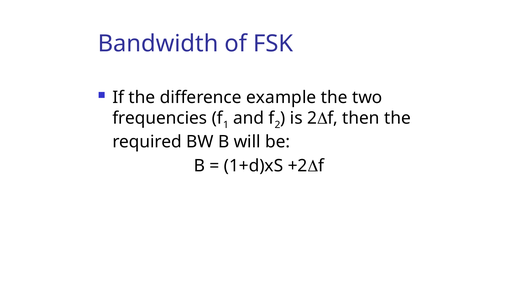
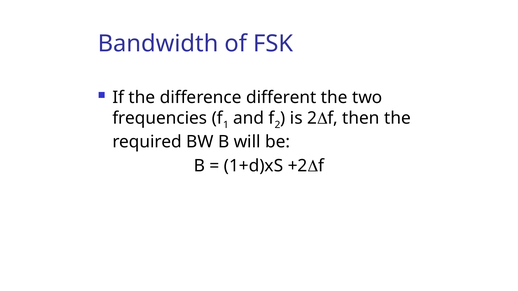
example: example -> different (281, 98)
